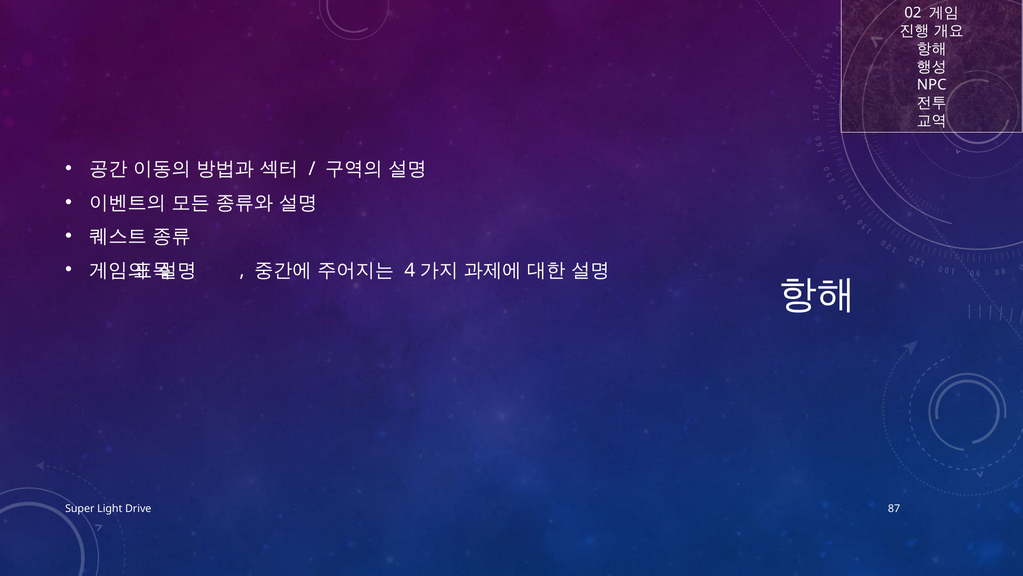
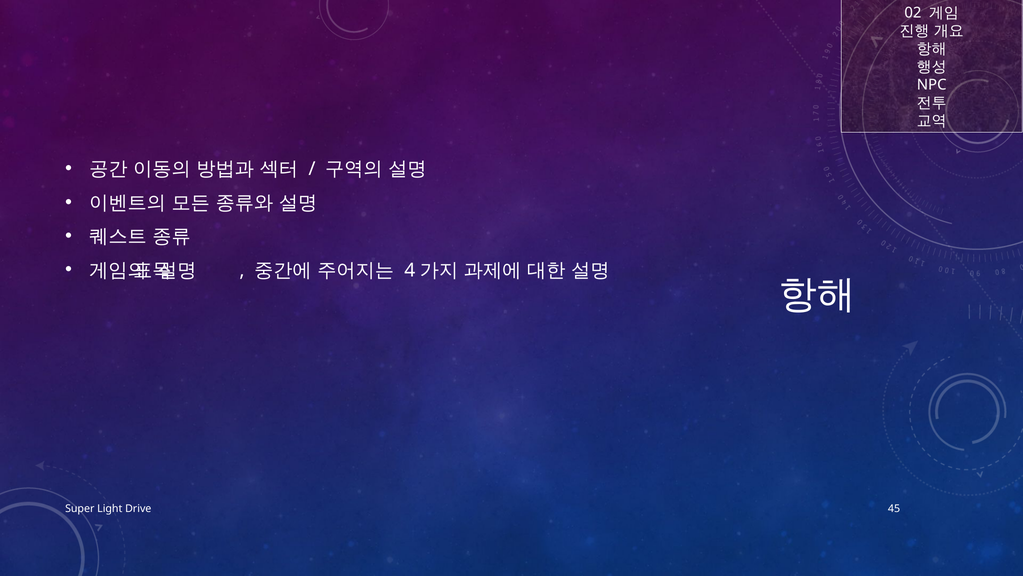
87: 87 -> 45 (894, 508)
